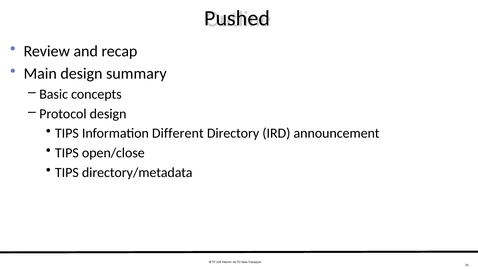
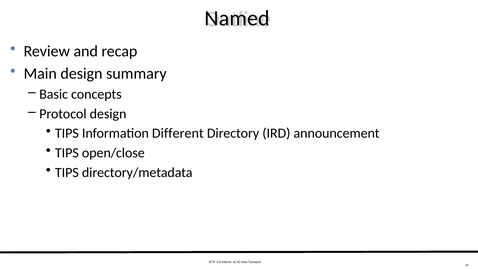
Pushed: Pushed -> Named (237, 18)
